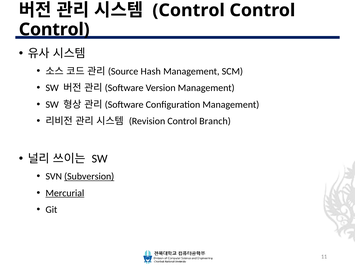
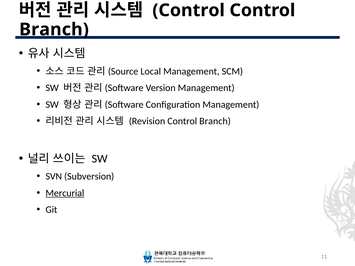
Control: Control -> Branch (54, 30)
Hash: Hash -> Local (151, 71)
Subversion underline: present -> none (89, 177)
